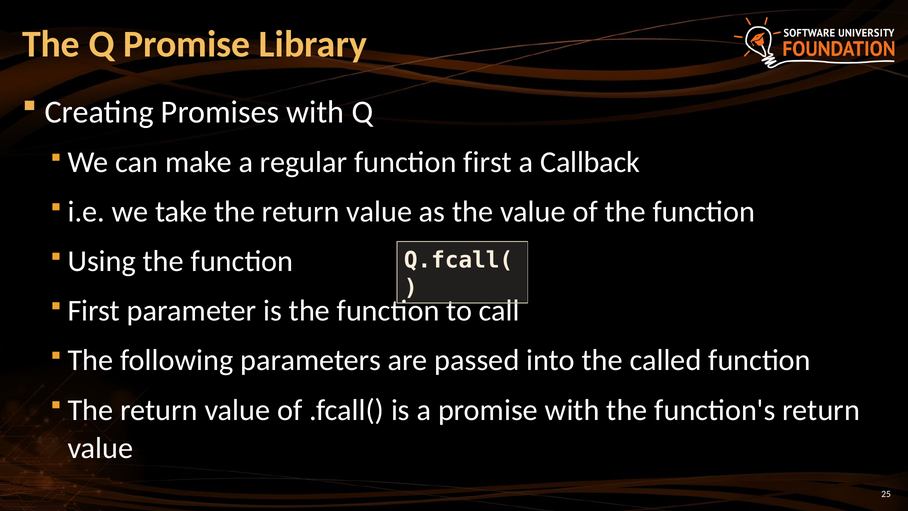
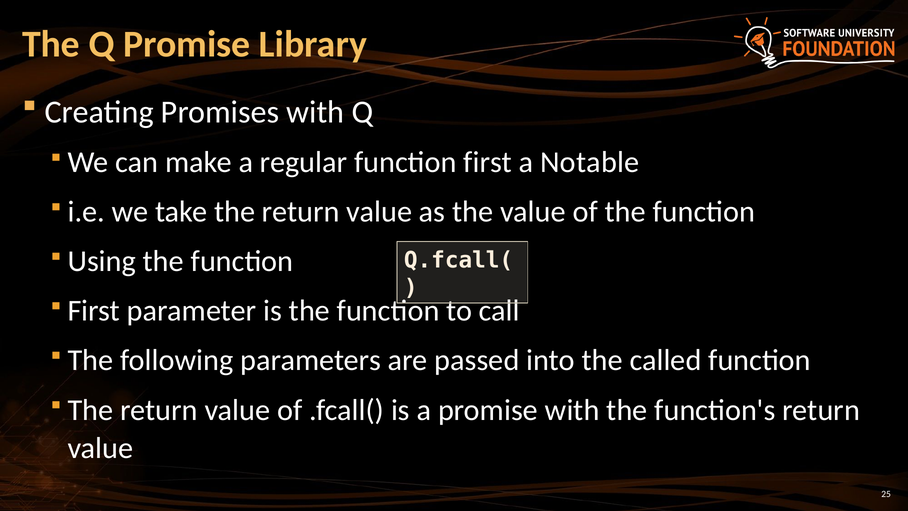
Callback: Callback -> Notable (590, 162)
